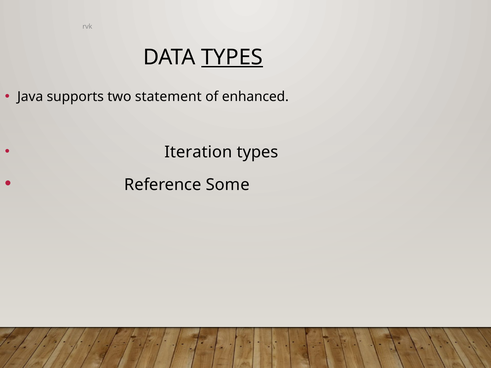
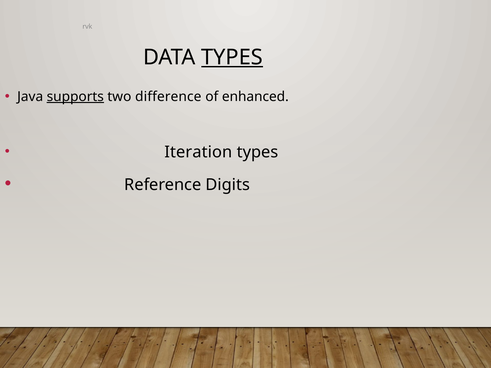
supports underline: none -> present (75, 97)
statement: statement -> difference (168, 97)
Some: Some -> Digits (228, 185)
